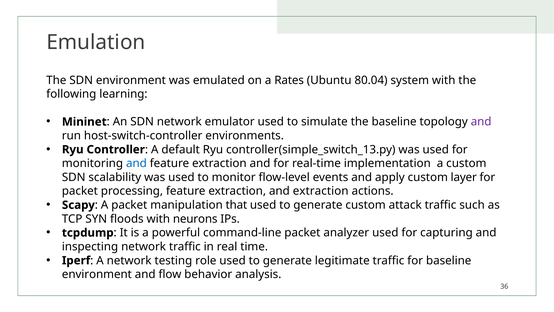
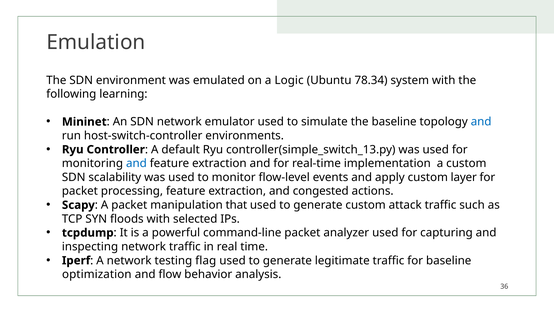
Rates: Rates -> Logic (289, 80)
80.04: 80.04 -> 78.34 (371, 80)
and colour: purple -> blue (481, 122)
and extraction: extraction -> congested (321, 191)
neurons: neurons -> selected (195, 219)
role: role -> flag (206, 260)
environment: environment -> optimization (97, 274)
